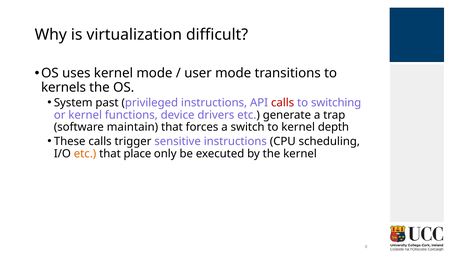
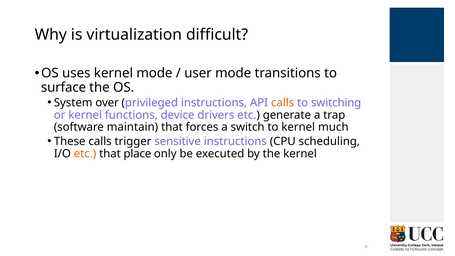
kernels: kernels -> surface (64, 88)
past: past -> over (107, 103)
calls colour: red -> orange (283, 103)
depth: depth -> much (333, 127)
